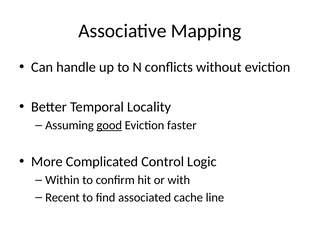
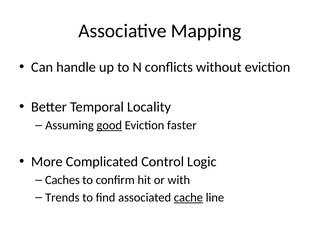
Within: Within -> Caches (62, 180)
Recent: Recent -> Trends (62, 197)
cache underline: none -> present (188, 197)
